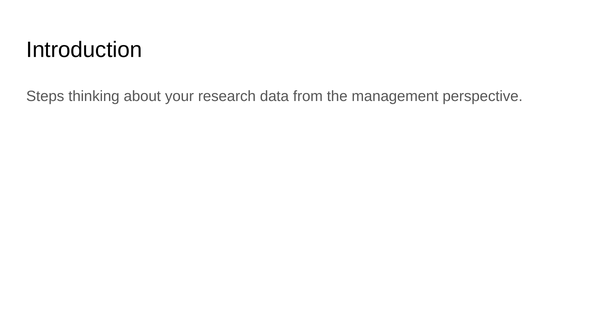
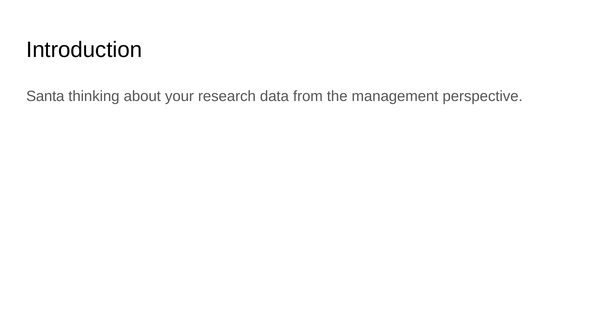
Steps: Steps -> Santa (45, 96)
